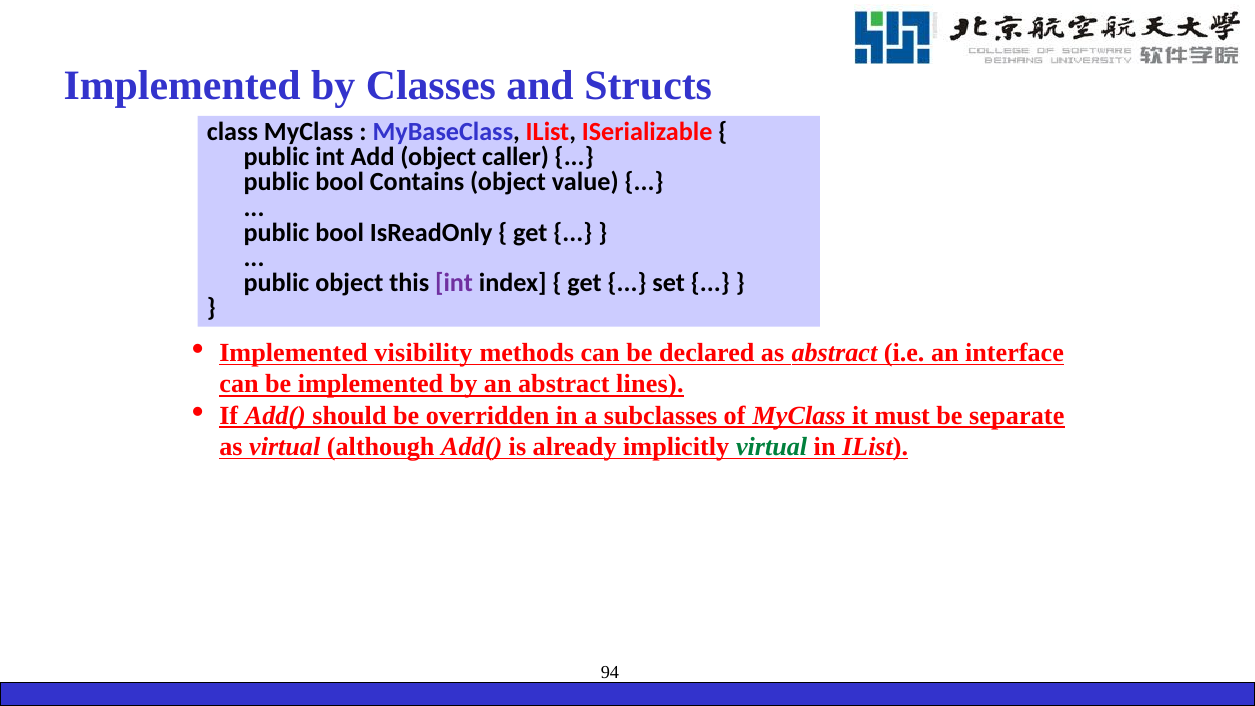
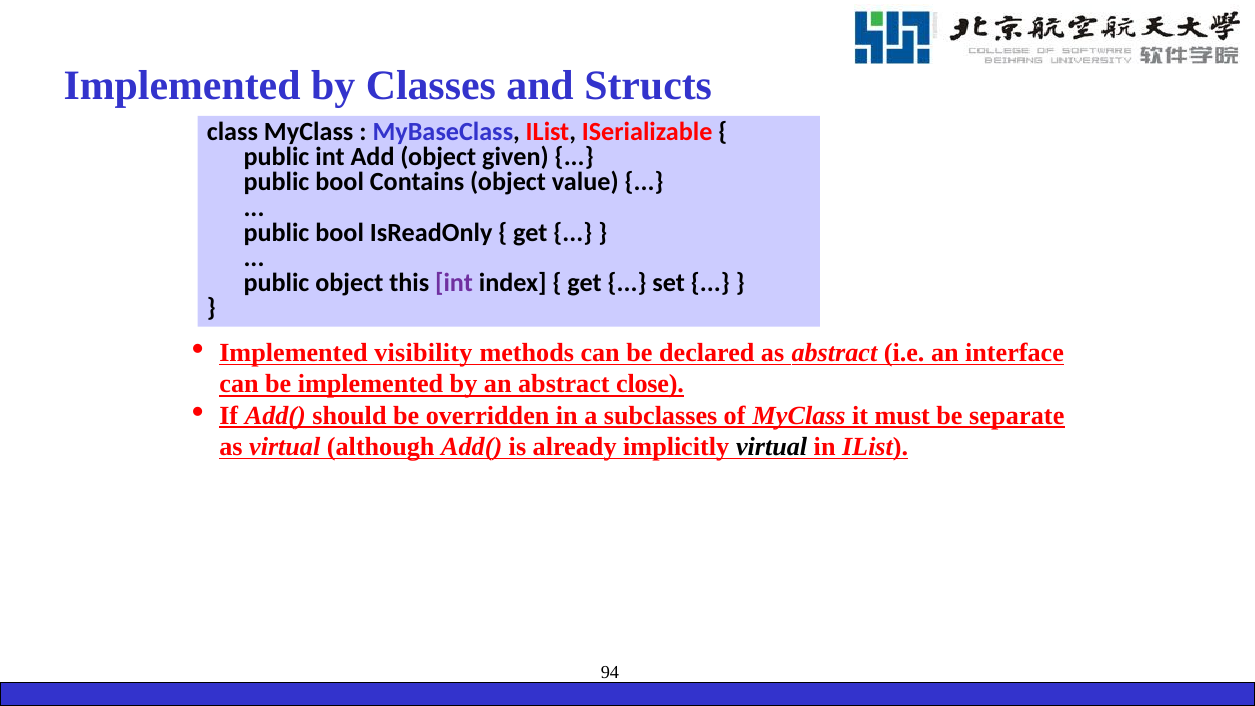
caller: caller -> given (515, 157)
lines: lines -> close (650, 384)
virtual colour: green -> black (772, 447)
